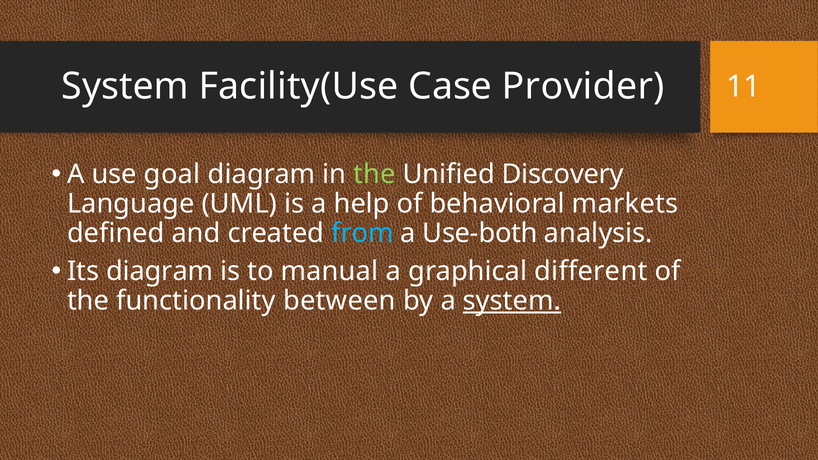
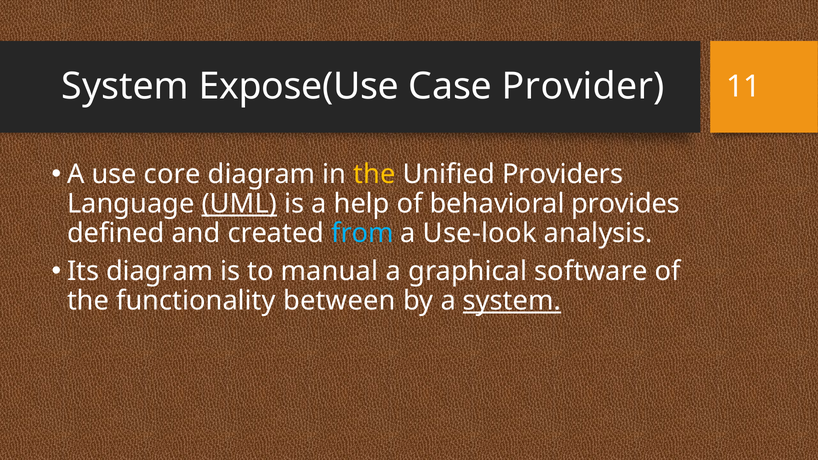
Facility(Use: Facility(Use -> Expose(Use (299, 87)
goal: goal -> core (172, 174)
the colour: light green -> yellow (374, 174)
Discovery: Discovery -> Providers (563, 174)
UML underline: none -> present (239, 204)
markets: markets -> provides (626, 204)
Use-both: Use-both -> Use-look (480, 233)
different: different -> software (591, 271)
